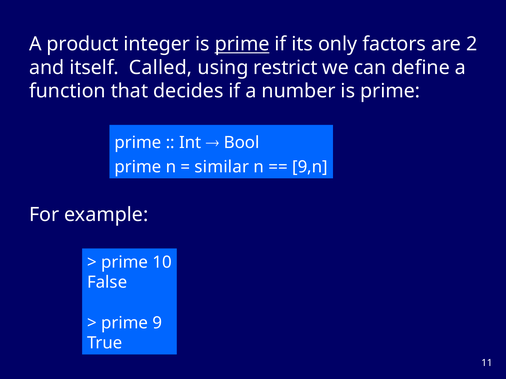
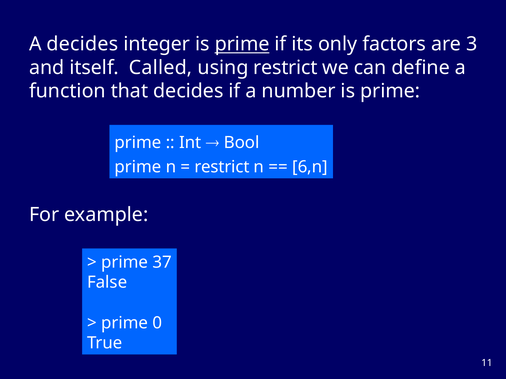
A product: product -> decides (82, 44)
2: 2 -> 3 (472, 44)
similar: similar -> restrict (222, 167)
9,n: 9,n -> 6,n (310, 167)
10: 10 -> 37 (162, 263)
9: 9 -> 0 (157, 323)
